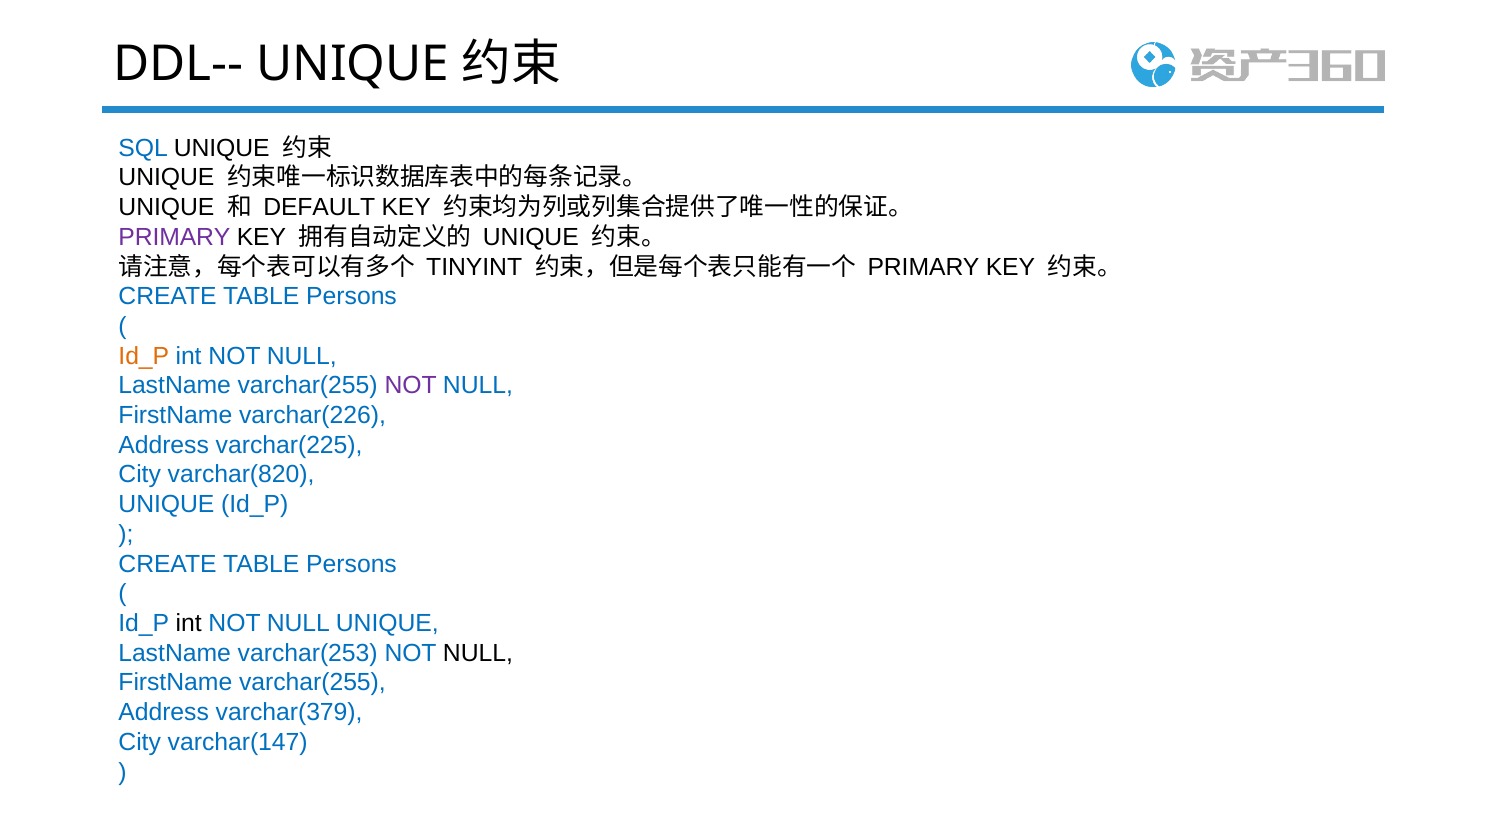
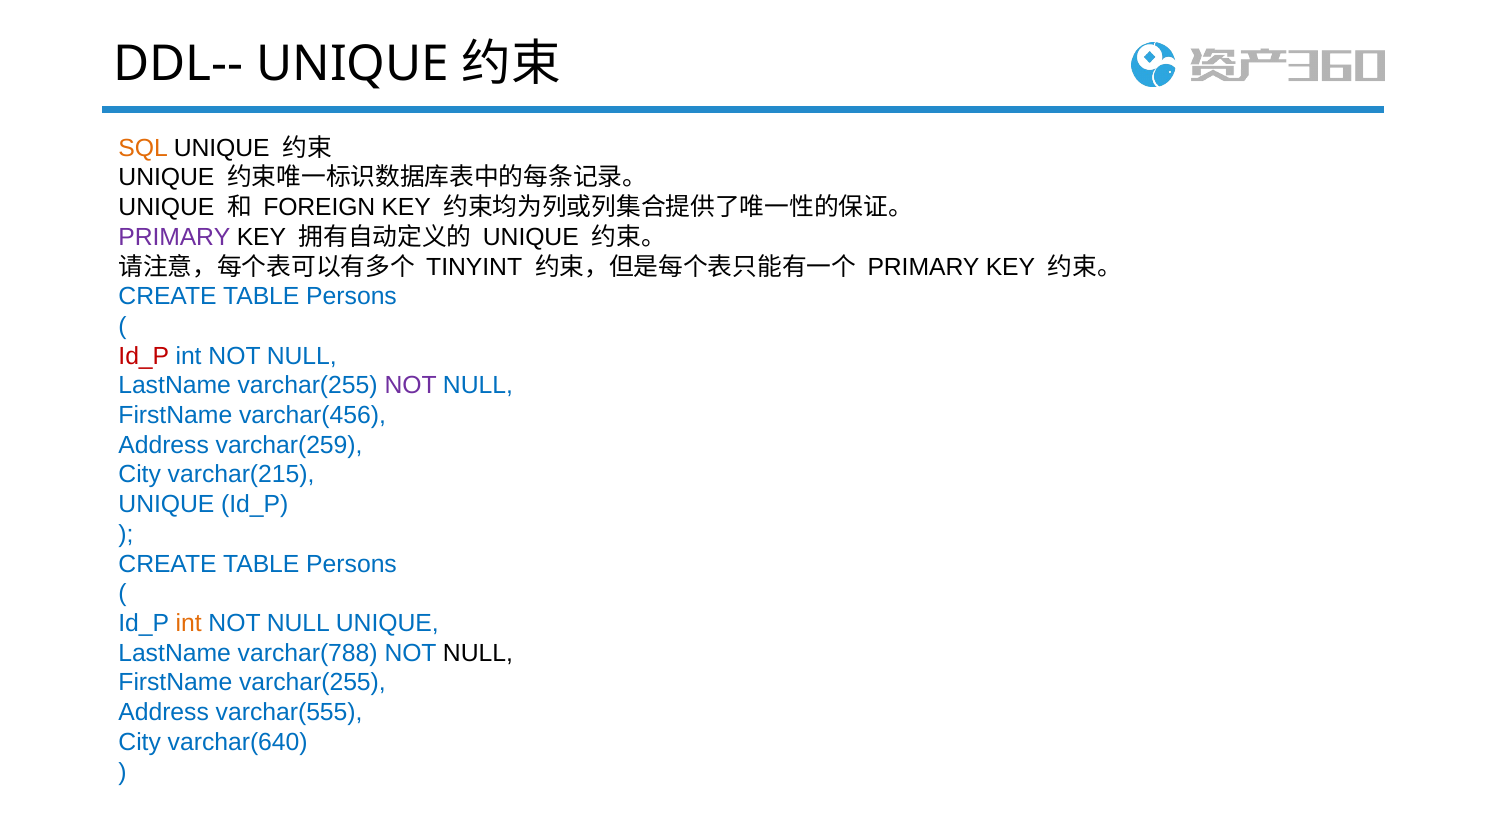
SQL colour: blue -> orange (143, 148)
DEFAULT: DEFAULT -> FOREIGN (319, 207)
Id_P colour: orange -> red (144, 356)
varchar(226: varchar(226 -> varchar(456 (312, 415)
varchar(225: varchar(225 -> varchar(259 (289, 445)
varchar(820: varchar(820 -> varchar(215 (241, 475)
int colour: black -> orange (189, 623)
varchar(253: varchar(253 -> varchar(788 (308, 653)
varchar(379: varchar(379 -> varchar(555 (289, 712)
varchar(147: varchar(147 -> varchar(640 (238, 742)
